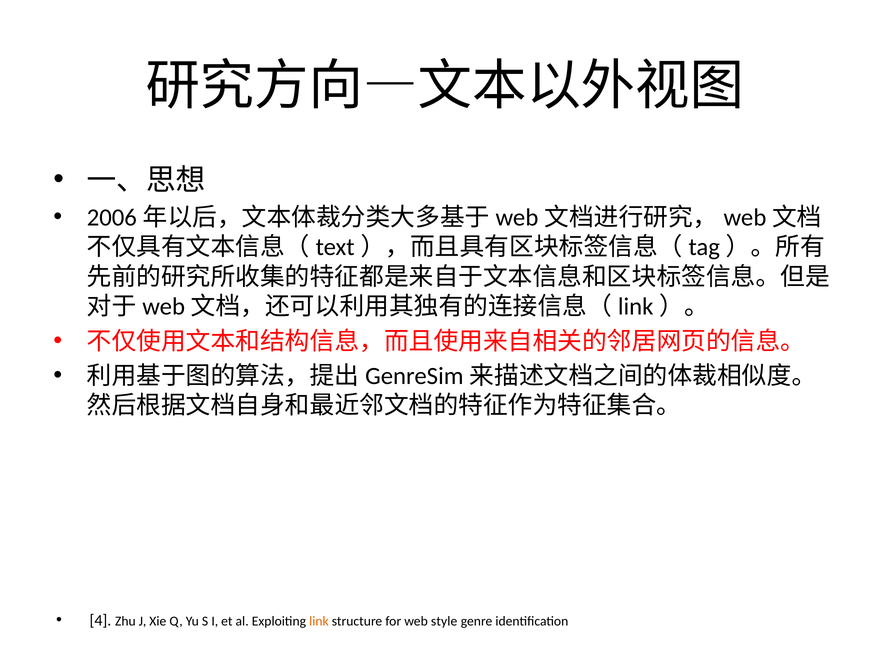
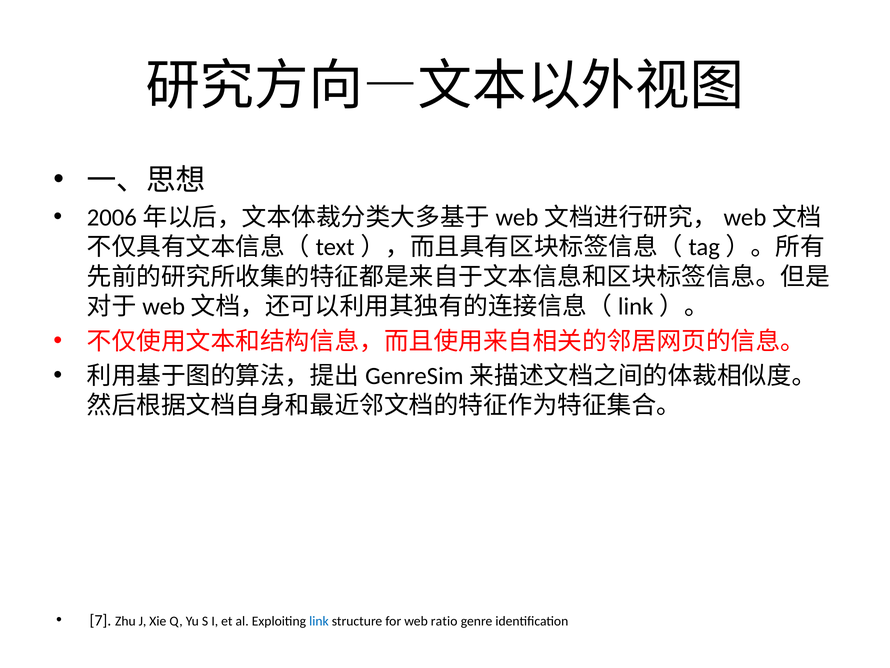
4: 4 -> 7 (100, 620)
link colour: orange -> blue (319, 621)
style: style -> ratio (444, 621)
